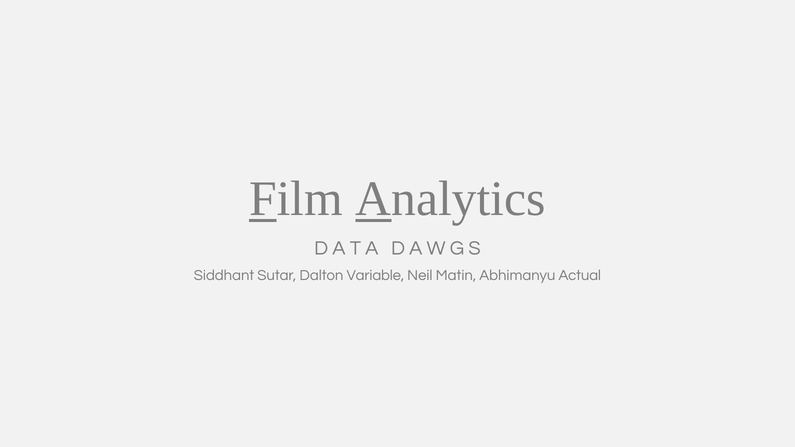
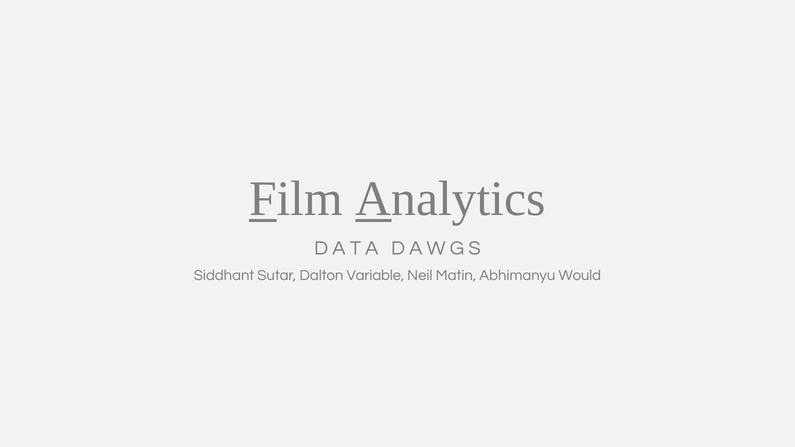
Actual: Actual -> Would (580, 276)
